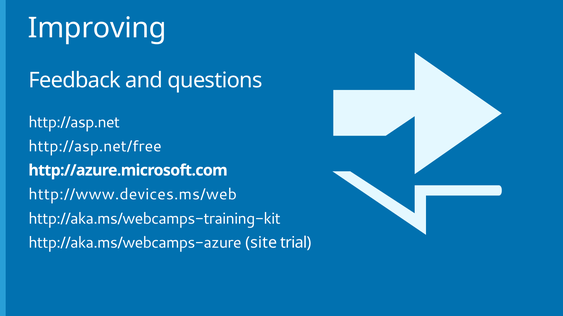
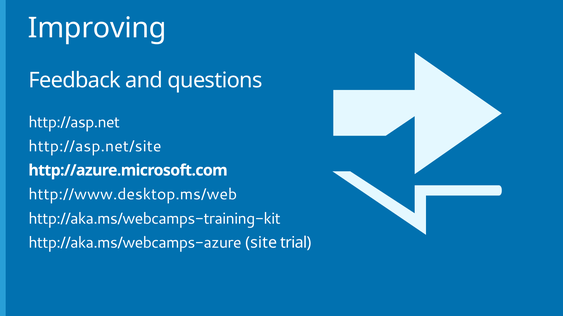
http://asp.net/free: http://asp.net/free -> http://asp.net/site (95, 147)
http://www.devices.ms/web: http://www.devices.ms/web -> http://www.desktop.ms/web (133, 195)
